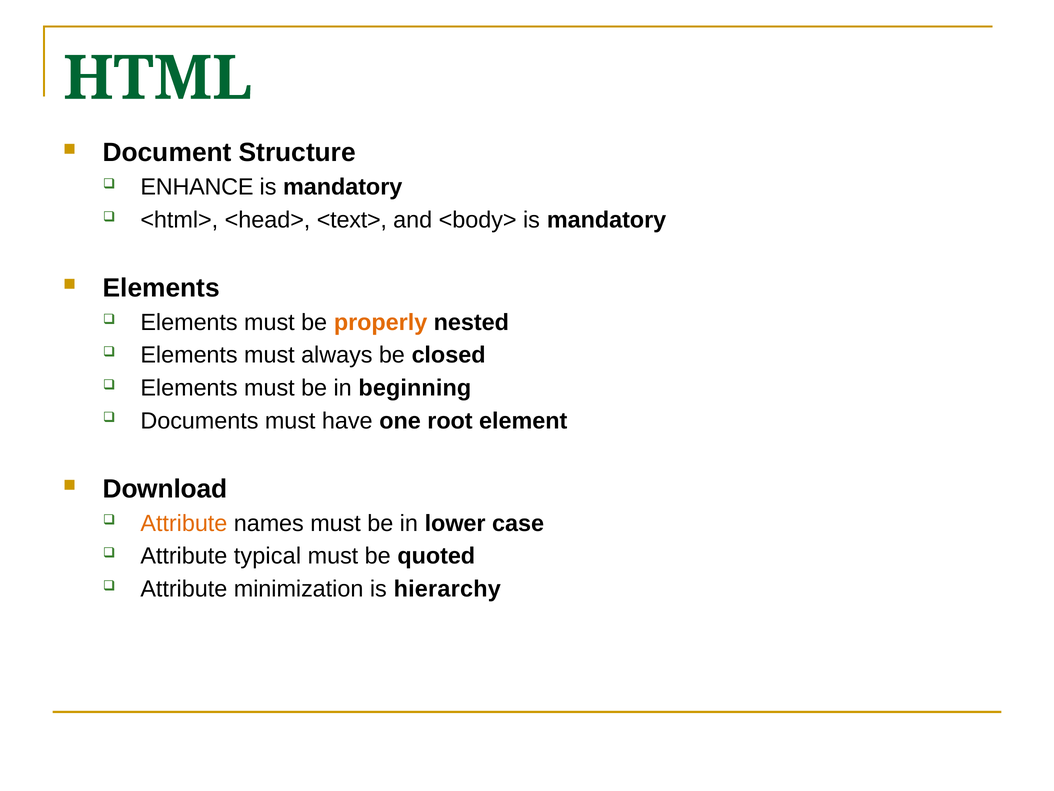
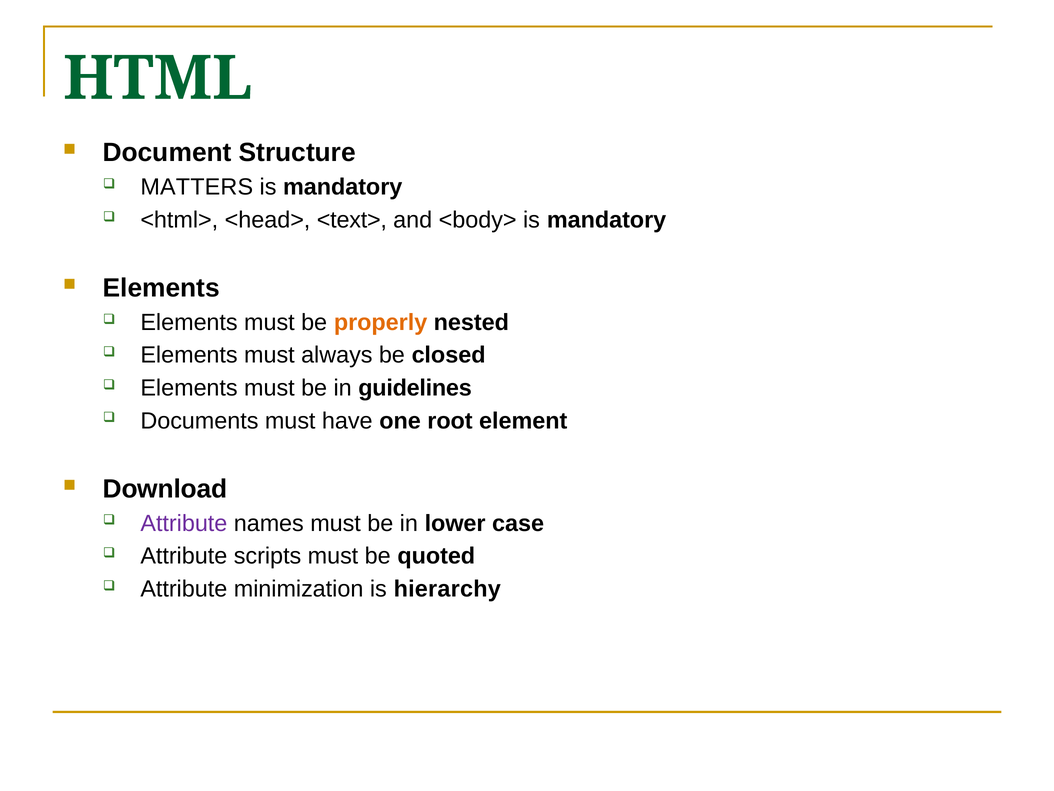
ENHANCE: ENHANCE -> MATTERS (197, 187)
beginning: beginning -> guidelines (415, 388)
Attribute colour: orange -> purple (184, 523)
typical: typical -> scripts (268, 556)
